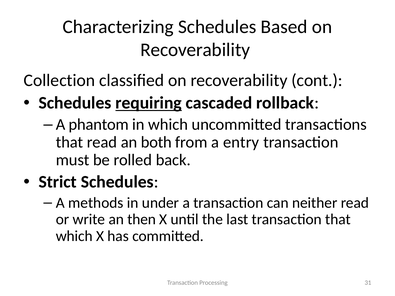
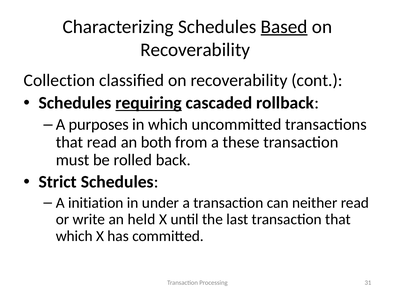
Based underline: none -> present (284, 27)
phantom: phantom -> purposes (99, 125)
entry: entry -> these (241, 142)
methods: methods -> initiation (96, 203)
then: then -> held (141, 220)
